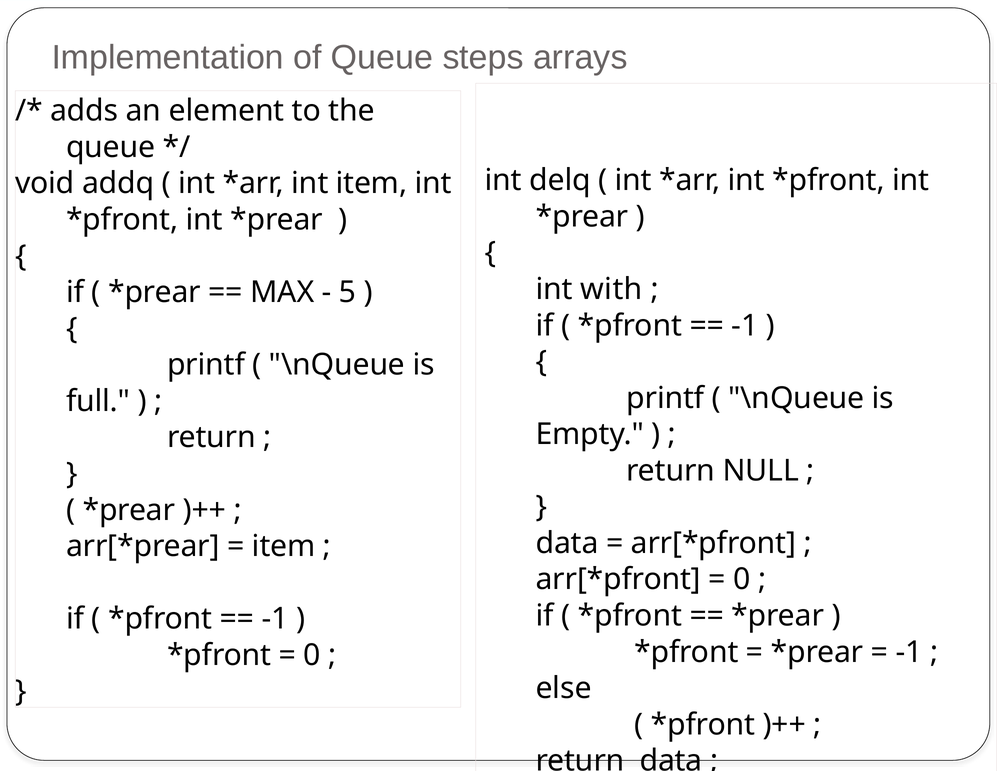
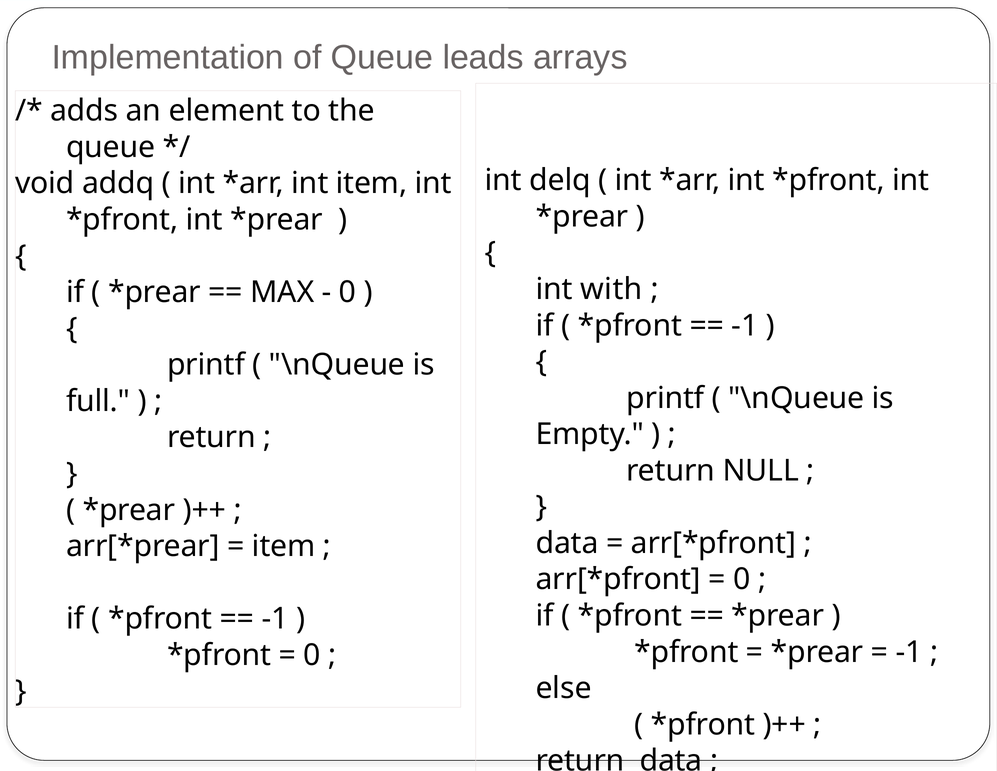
steps: steps -> leads (483, 58)
5: 5 -> 0 (348, 292)
